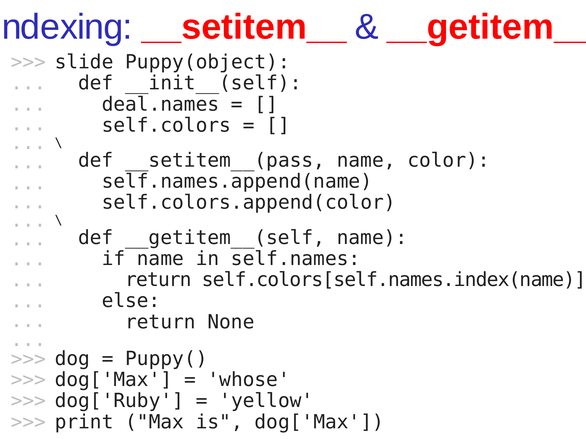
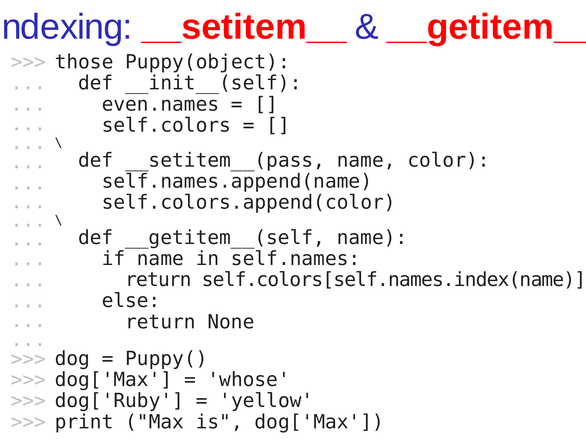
slide: slide -> those (84, 62)
deal.names: deal.names -> even.names (160, 104)
